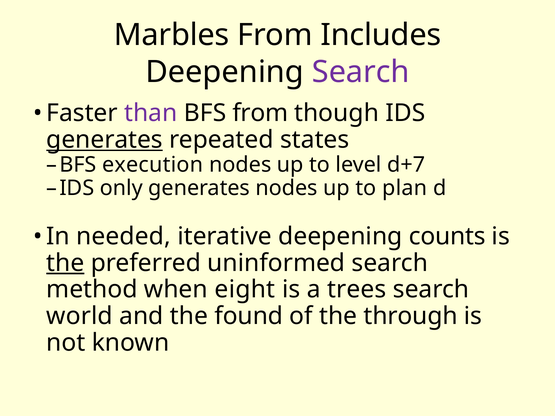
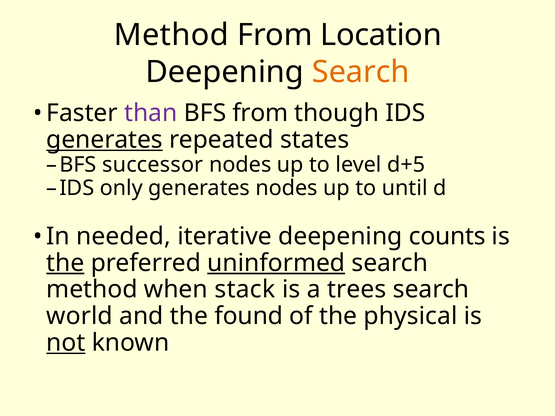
Marbles: Marbles -> Method (171, 35)
Includes: Includes -> Location (381, 35)
Search colour: purple -> orange (361, 72)
execution: execution -> successor (153, 165)
d+7: d+7 -> d+5 (406, 165)
plan: plan -> until (405, 188)
uninformed underline: none -> present (276, 263)
eight: eight -> stack (245, 290)
through: through -> physical (410, 316)
not underline: none -> present (66, 343)
